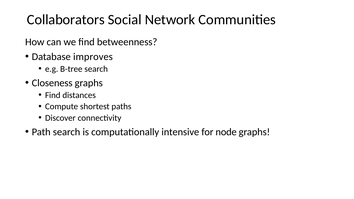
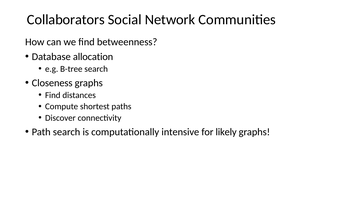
improves: improves -> allocation (93, 57)
node: node -> likely (226, 132)
